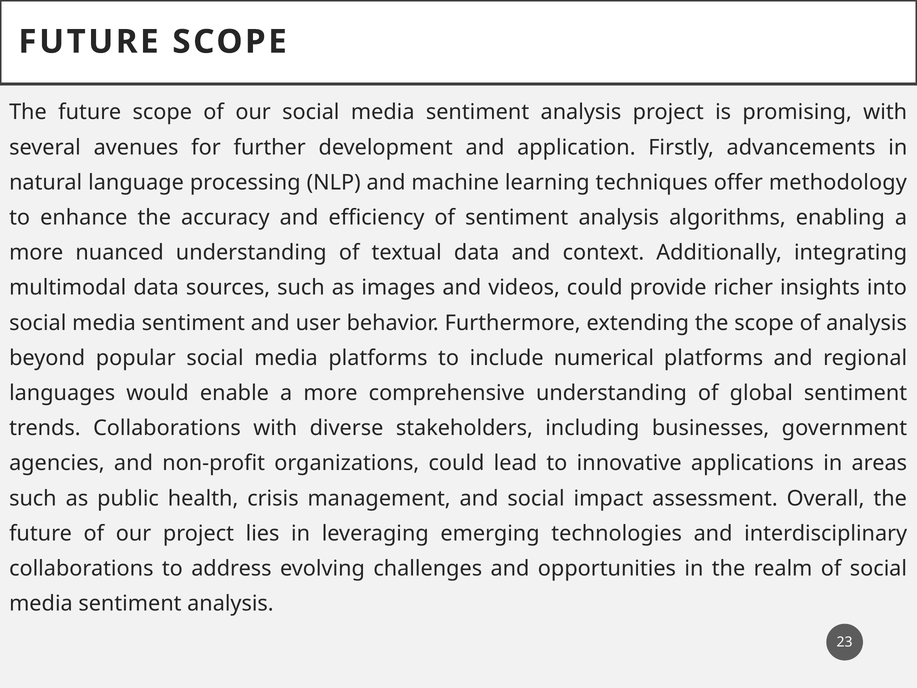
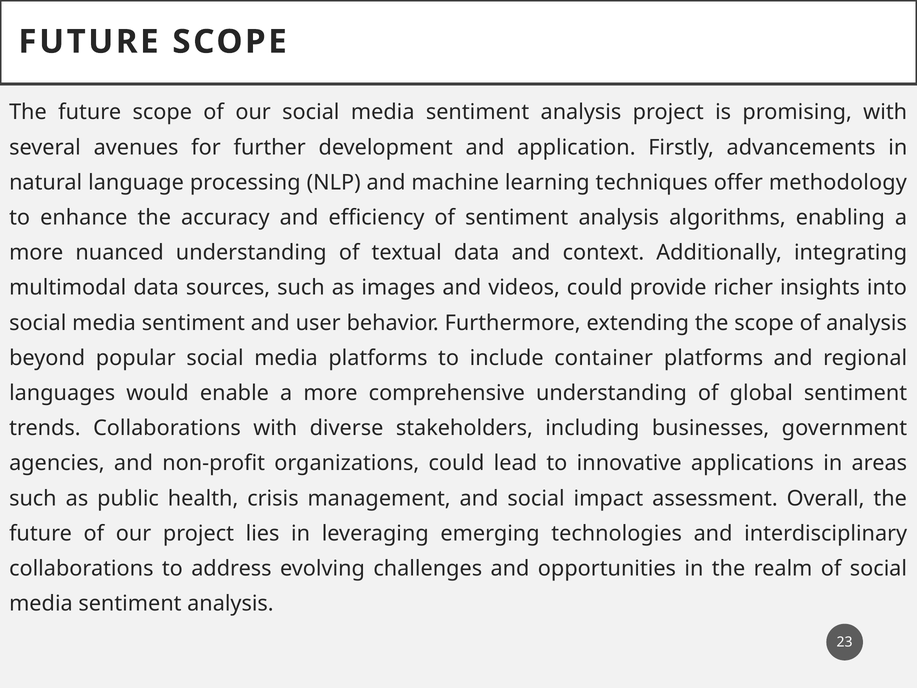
numerical: numerical -> container (604, 358)
